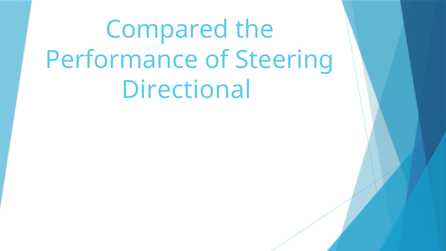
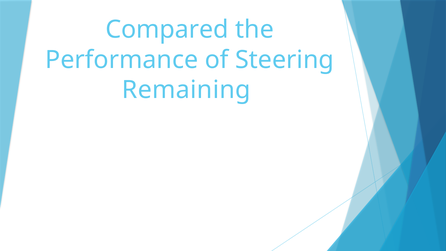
Directional: Directional -> Remaining (186, 90)
